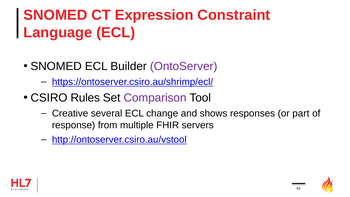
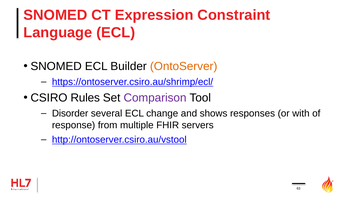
OntoServer colour: purple -> orange (184, 66)
Creative: Creative -> Disorder (70, 113)
part: part -> with (301, 113)
